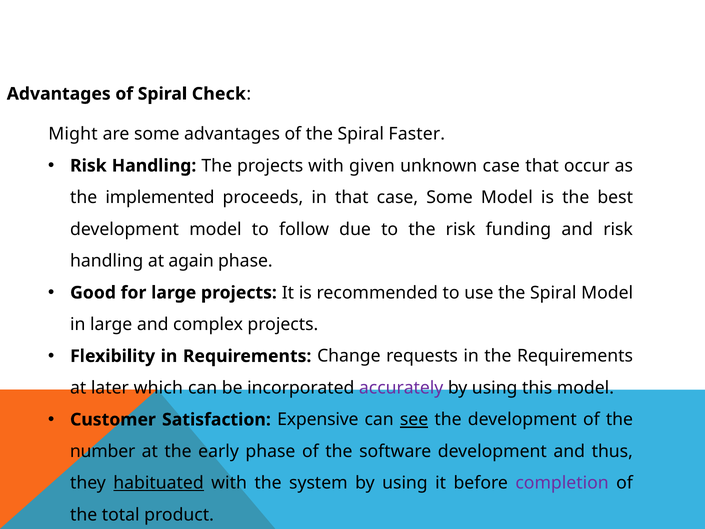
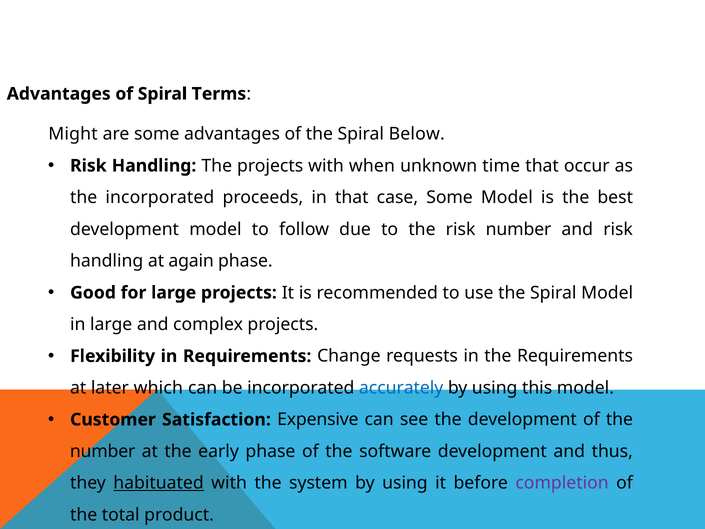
Check: Check -> Terms (219, 94)
Faster: Faster -> Below (417, 134)
given: given -> when (372, 166)
unknown case: case -> time (501, 166)
the implemented: implemented -> incorporated (160, 197)
risk funding: funding -> number (519, 229)
accurately colour: purple -> blue (401, 388)
see underline: present -> none (414, 419)
